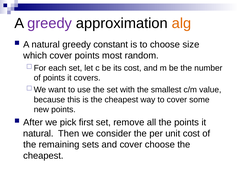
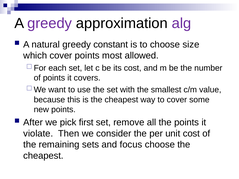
alg colour: orange -> purple (181, 23)
random: random -> allowed (142, 56)
natural: natural -> violate (38, 134)
and cover: cover -> focus (131, 145)
